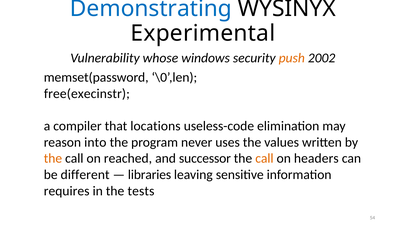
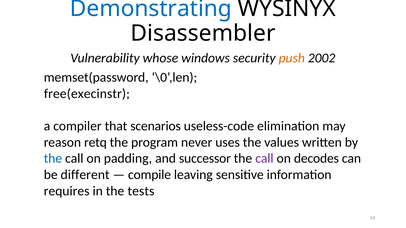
Experimental: Experimental -> Disassembler (203, 33)
locations: locations -> scenarios (156, 126)
into: into -> retq (95, 143)
the colour: orange -> blue (53, 159)
reached: reached -> padding (128, 159)
call colour: orange -> purple (264, 159)
headers: headers -> decodes (316, 159)
libraries: libraries -> compile (150, 175)
